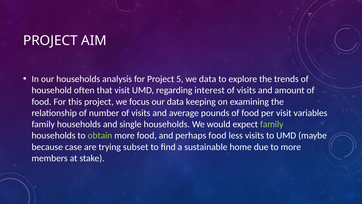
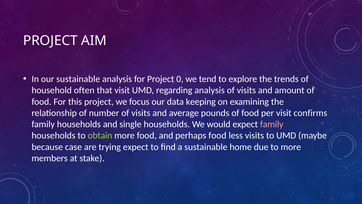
our households: households -> sustainable (78, 79)
5: 5 -> 0 (180, 79)
we data: data -> tend (208, 79)
regarding interest: interest -> analysis (210, 90)
variables: variables -> confirms (310, 113)
family colour: light green -> pink (272, 124)
trying subset: subset -> expect (136, 147)
